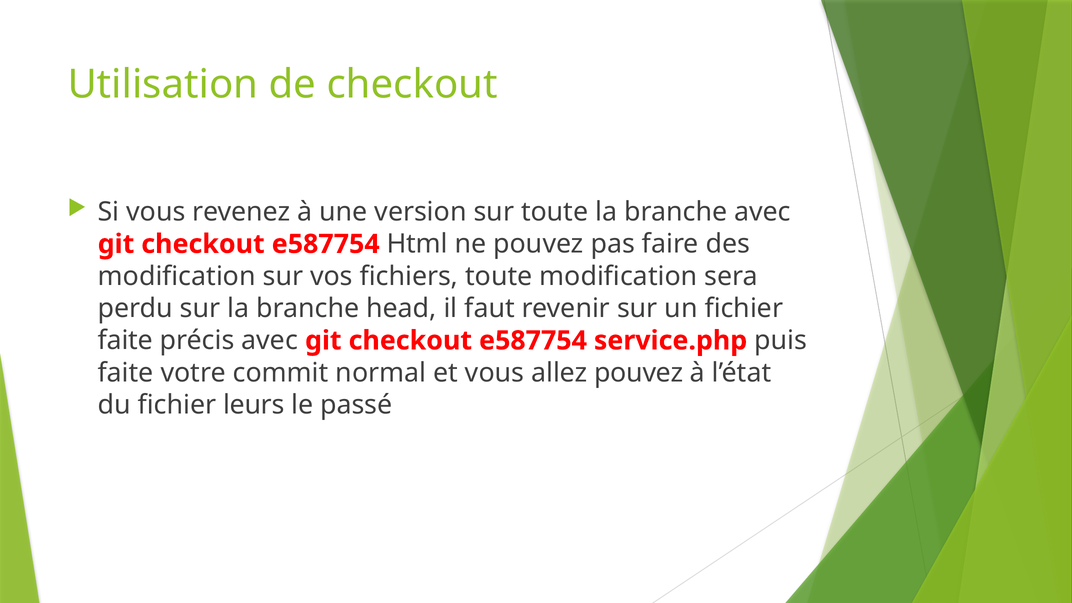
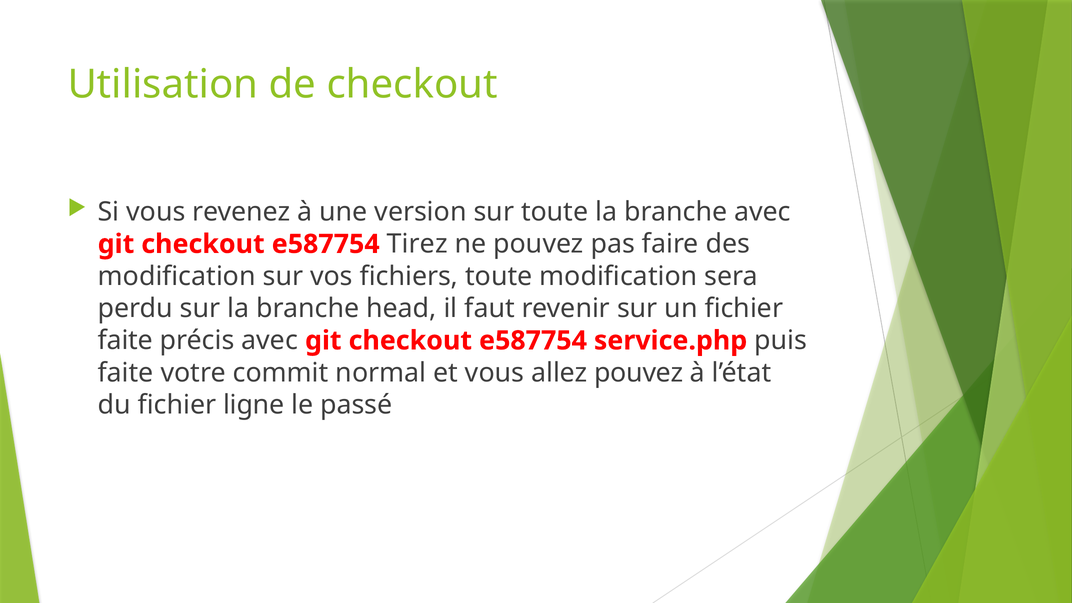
Html: Html -> Tirez (417, 244)
leurs: leurs -> ligne (254, 405)
